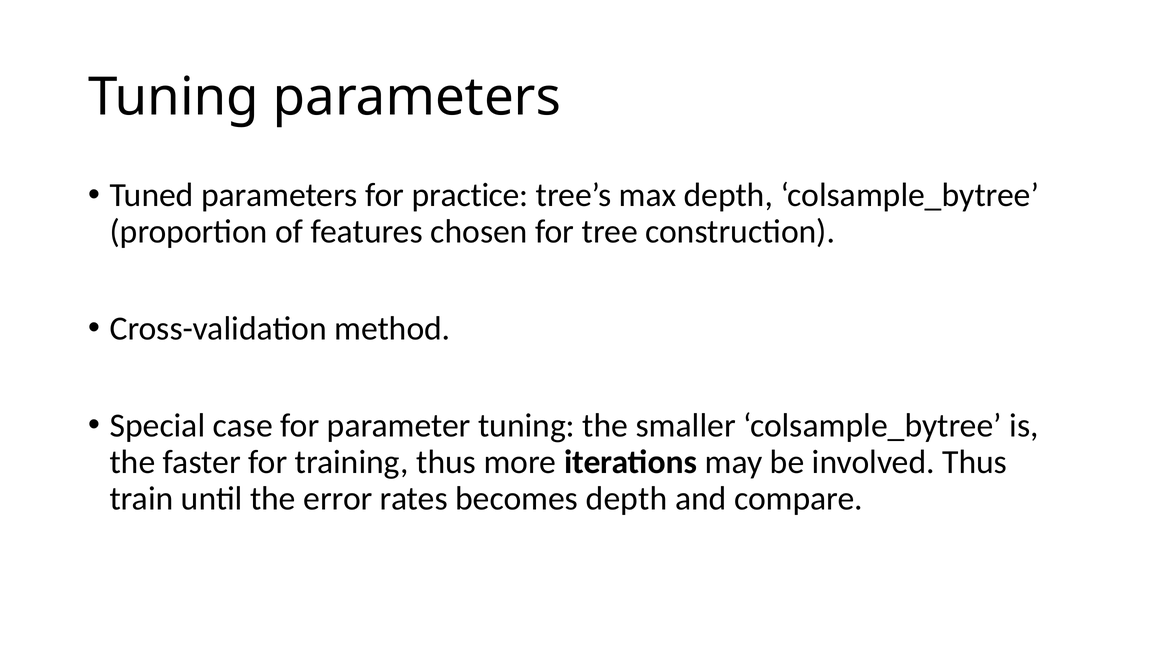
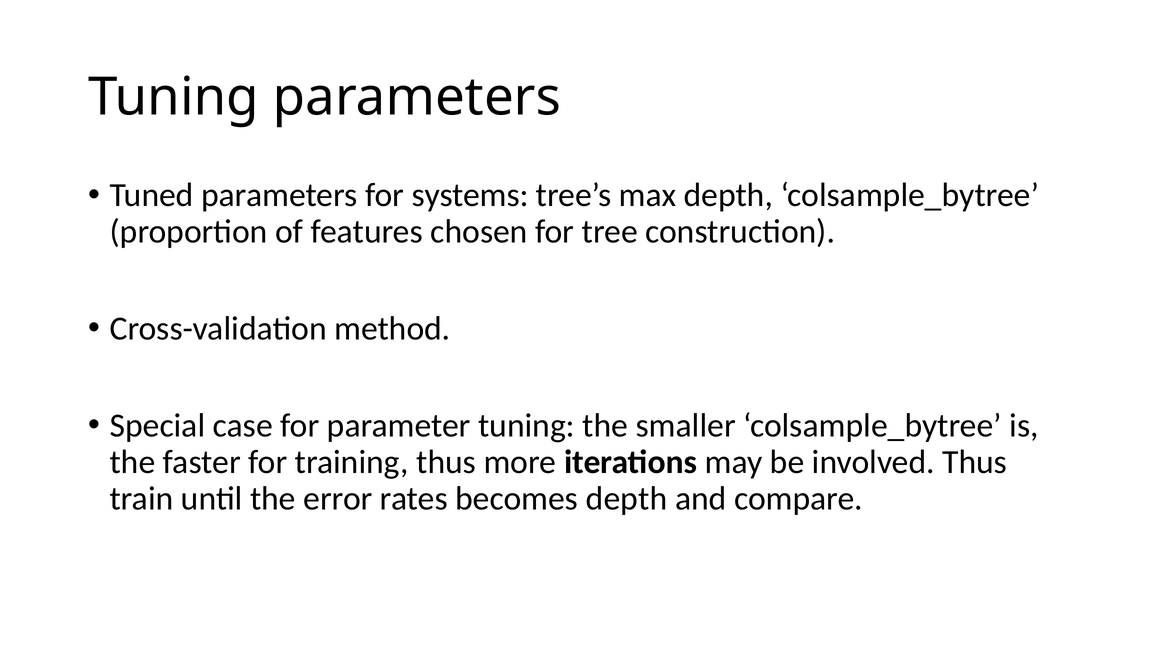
practice: practice -> systems (470, 195)
